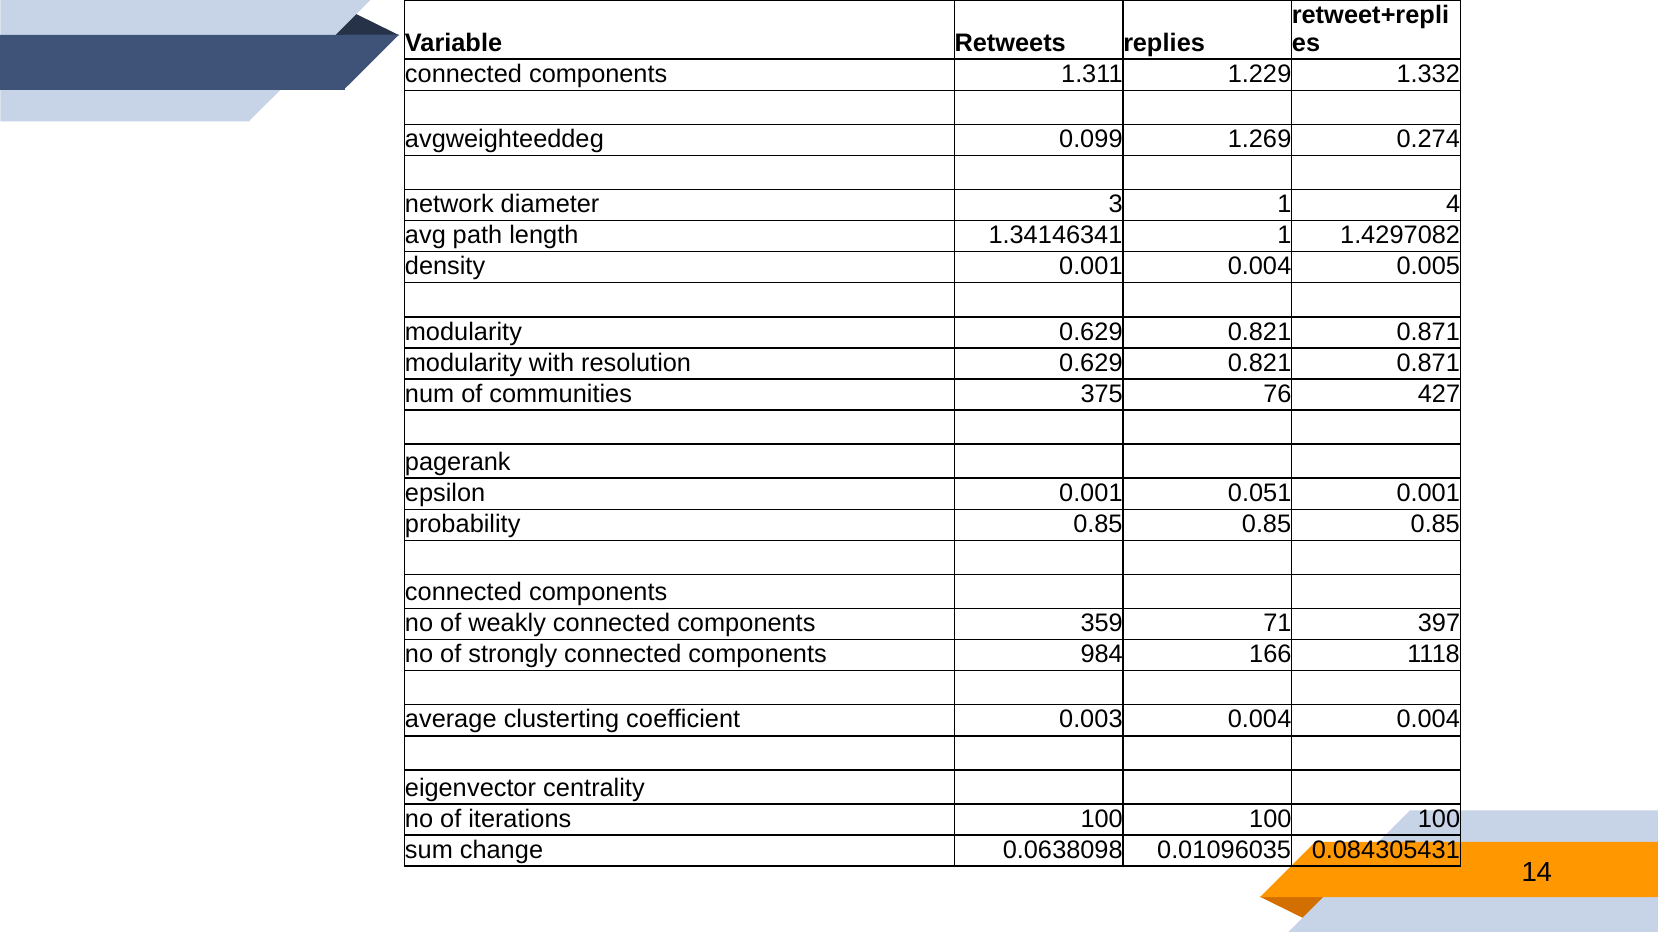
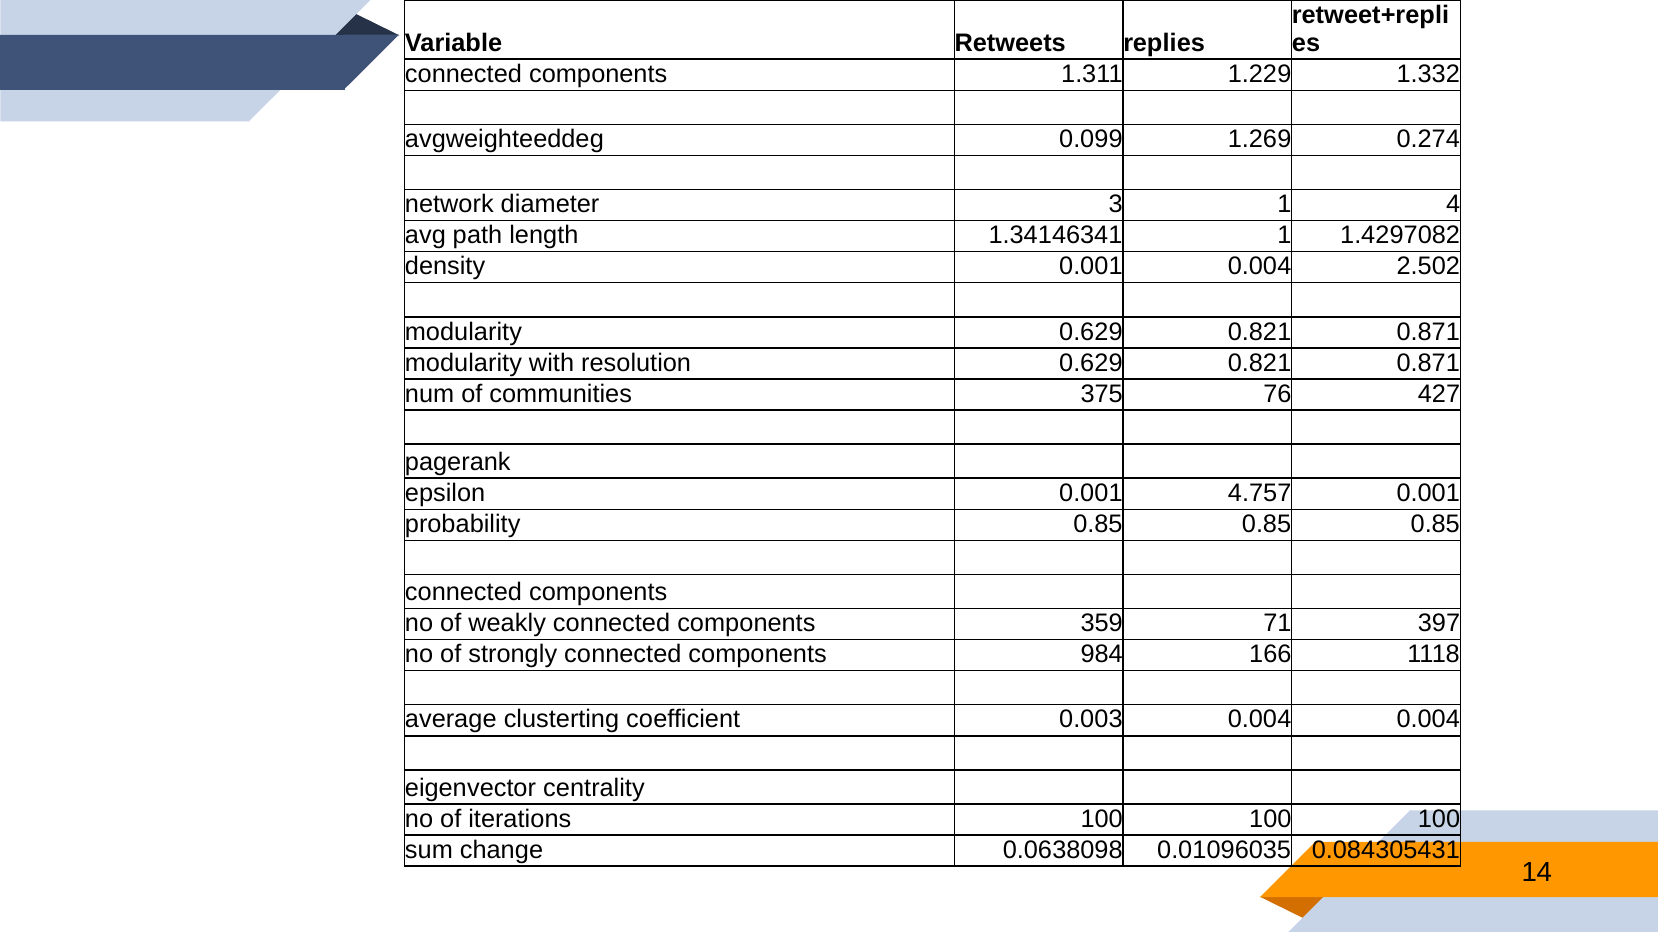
0.005: 0.005 -> 2.502 (1428, 267)
0.051: 0.051 -> 4.757 (1260, 493)
